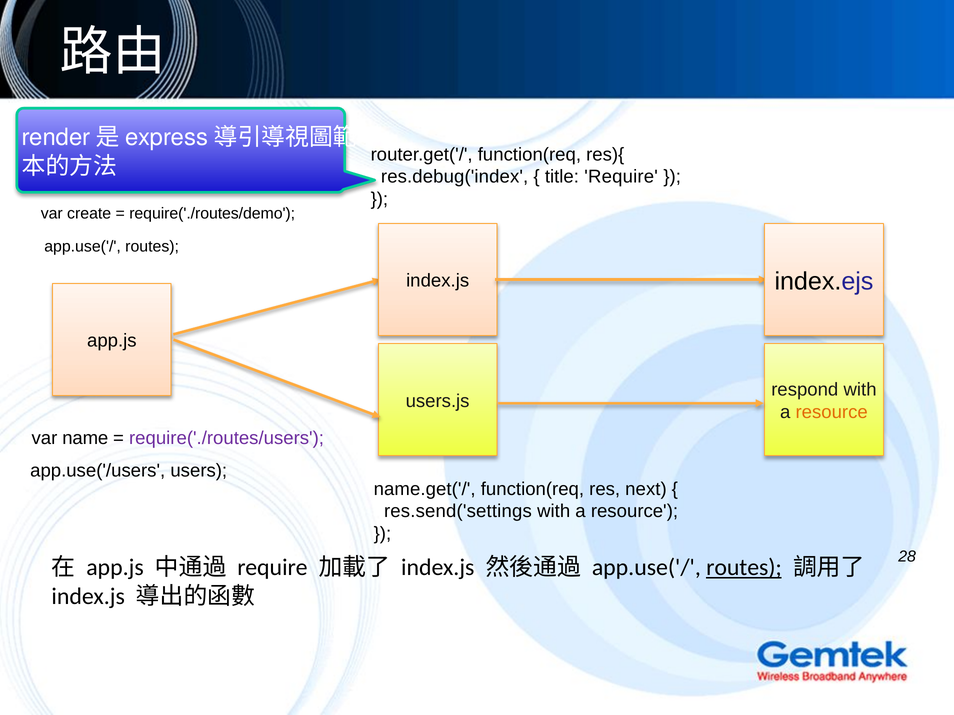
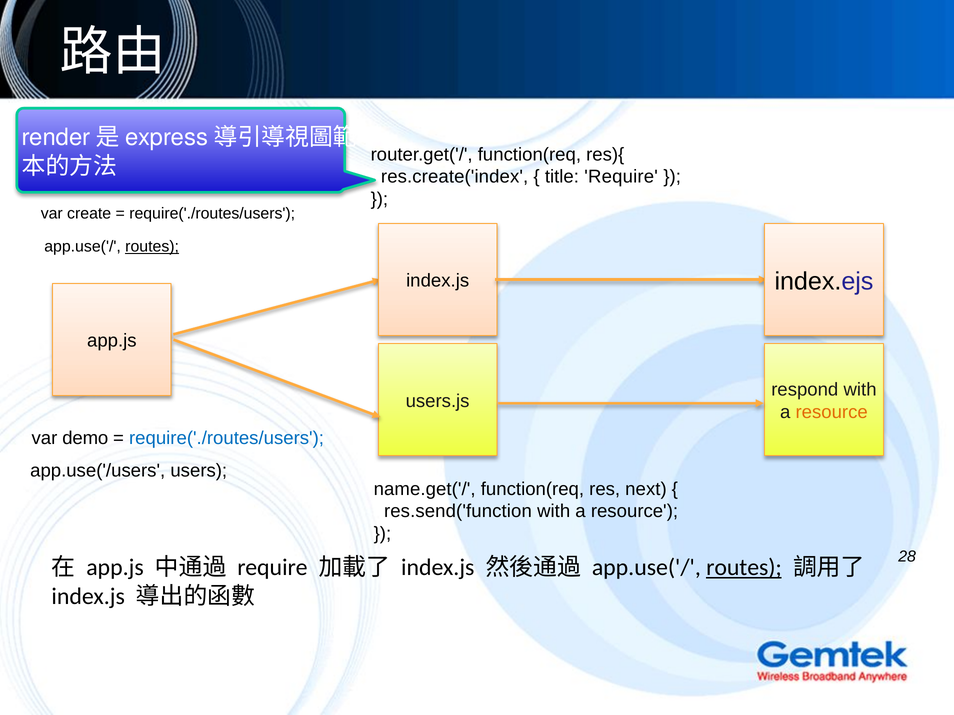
res.debug('index: res.debug('index -> res.create('index (455, 177)
require('./routes/demo: require('./routes/demo -> require('./routes/users (212, 214)
routes underline: none -> present (152, 247)
name: name -> demo (85, 438)
require('./routes/users colour: purple -> blue (227, 438)
res.send('settings: res.send('settings -> res.send('function (458, 512)
